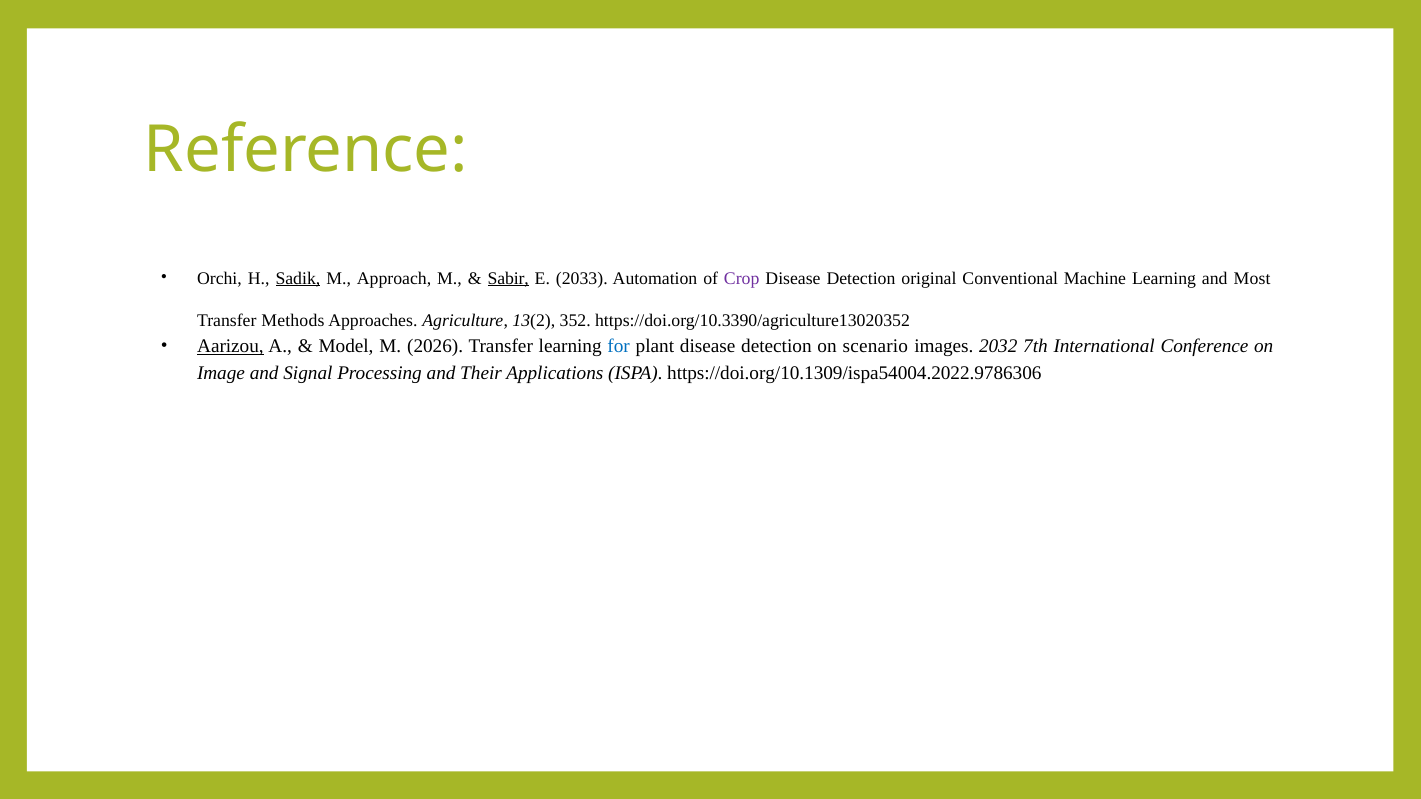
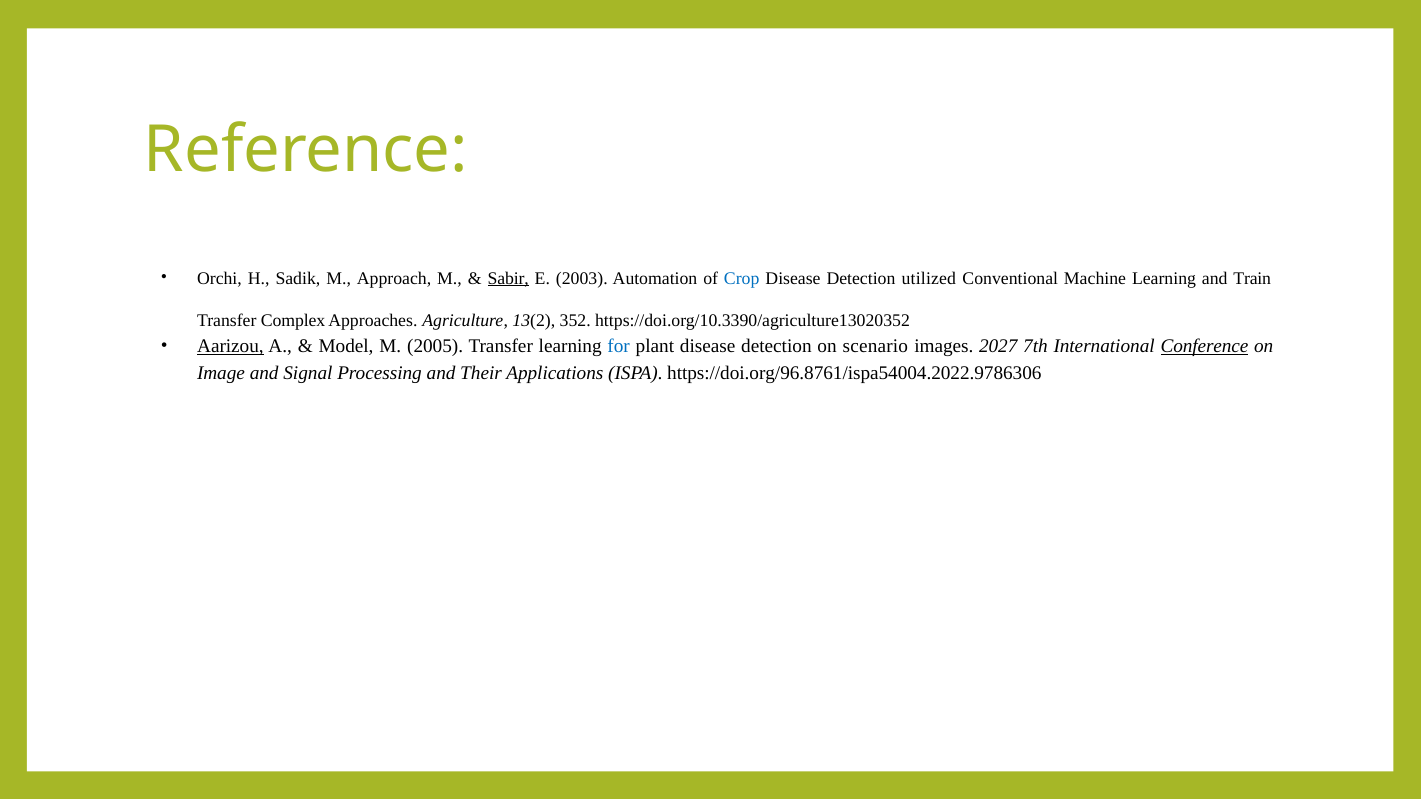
Sadik underline: present -> none (298, 278)
2033: 2033 -> 2003 (582, 278)
Crop colour: purple -> blue (742, 278)
original: original -> utilized (929, 278)
Most: Most -> Train (1252, 278)
Methods: Methods -> Complex (293, 321)
2026: 2026 -> 2005 (435, 347)
2032: 2032 -> 2027 (998, 347)
Conference underline: none -> present (1204, 347)
https://doi.org/10.1309/ispa54004.2022.9786306: https://doi.org/10.1309/ispa54004.2022.9786306 -> https://doi.org/96.8761/ispa54004.2022.9786306 (854, 373)
